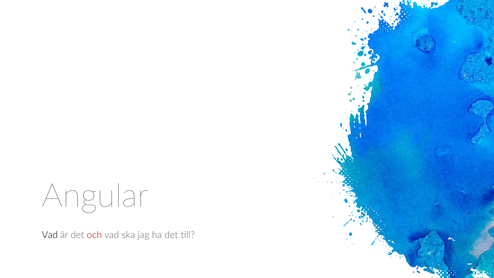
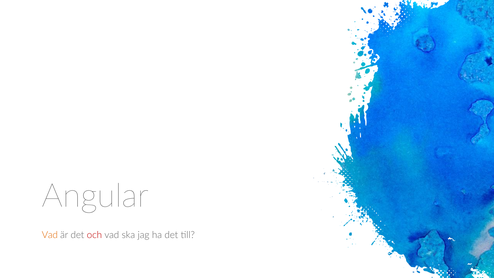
Vad colour: black -> orange (50, 235)
